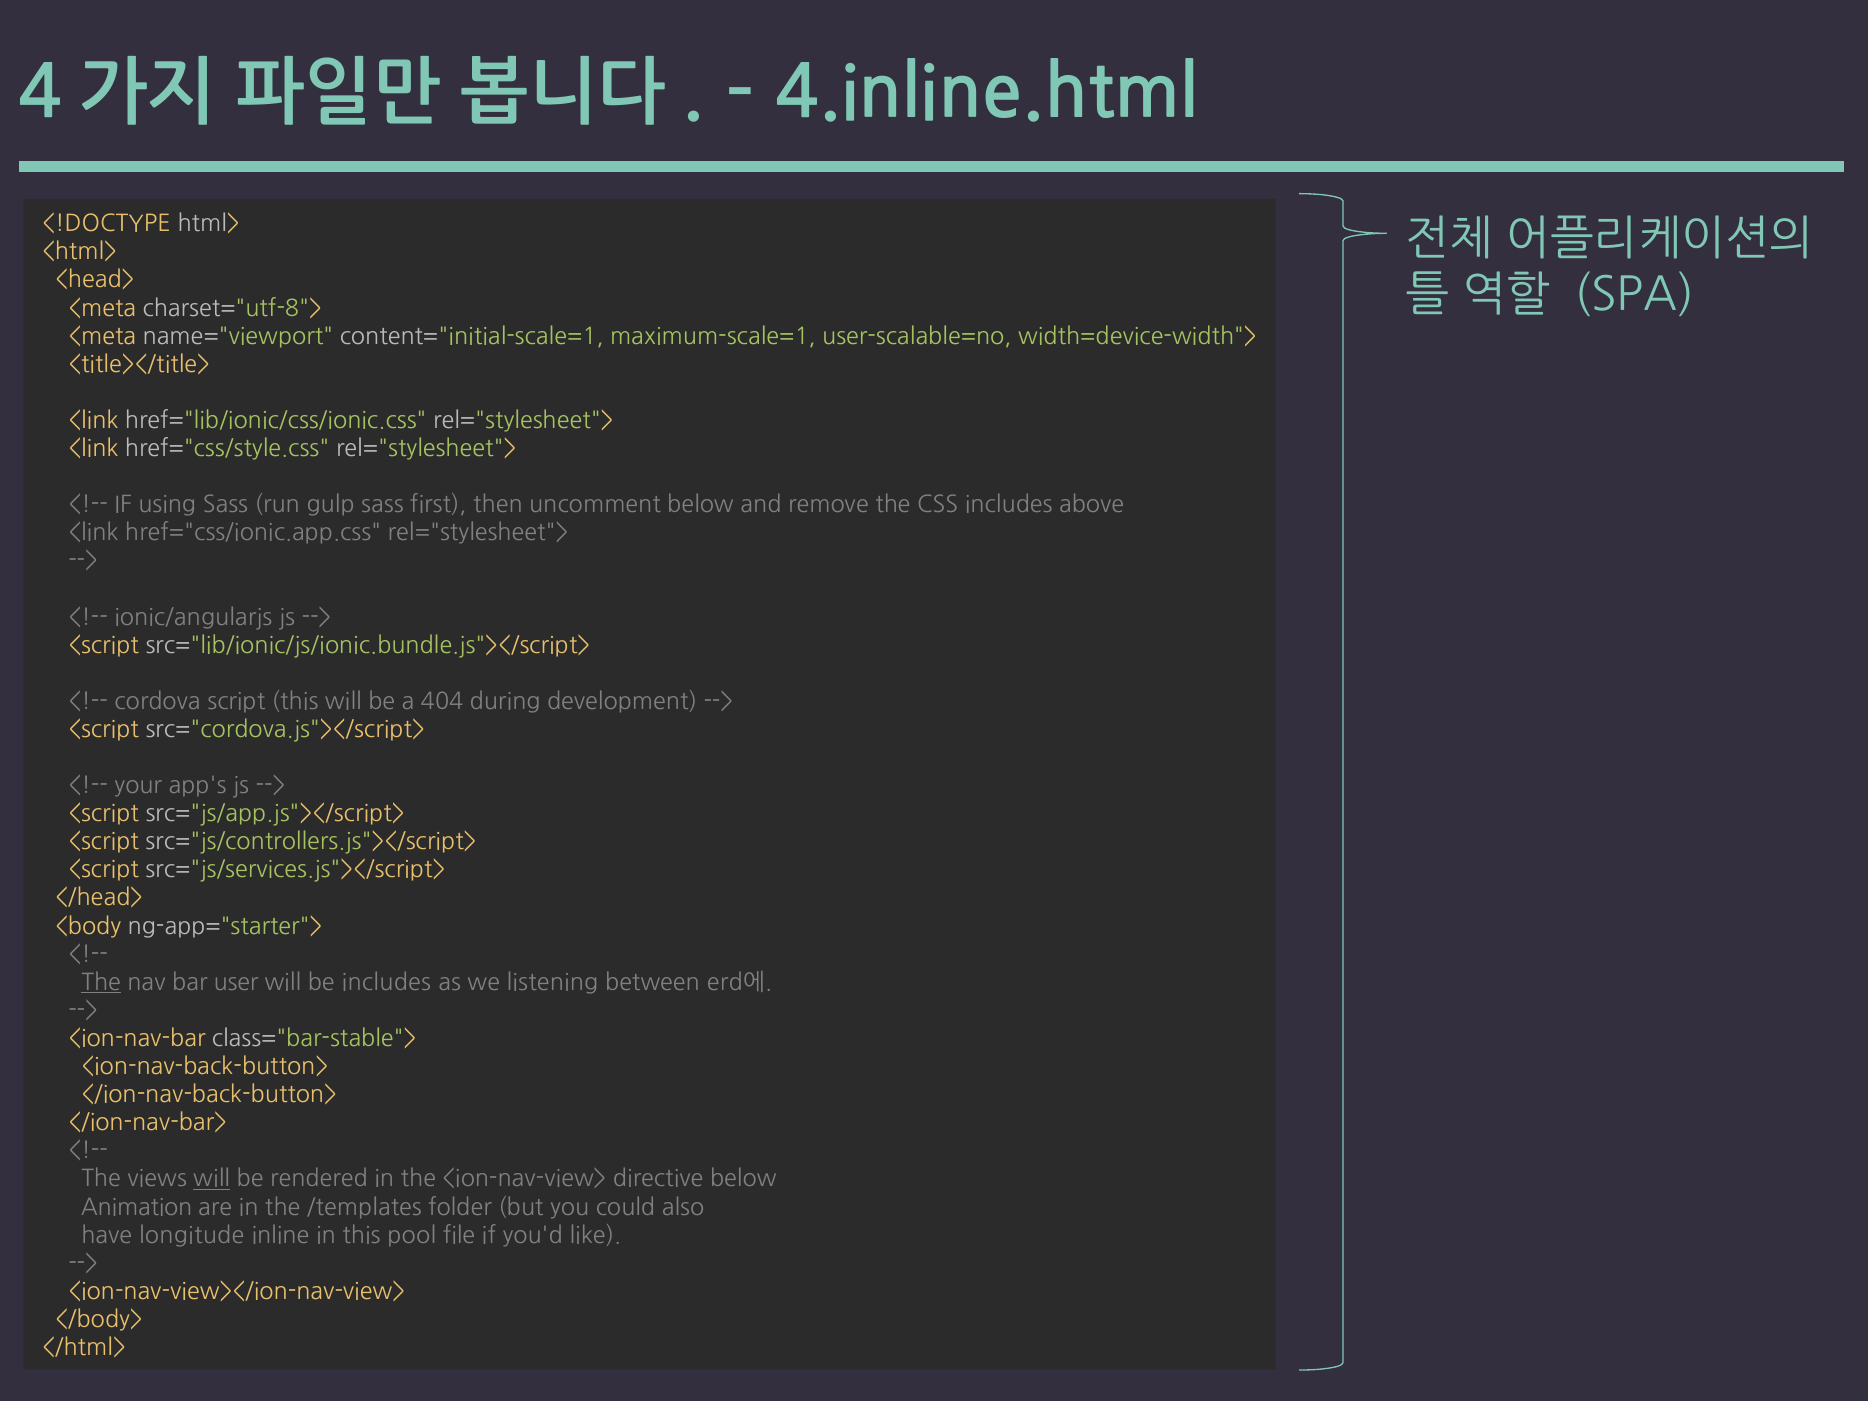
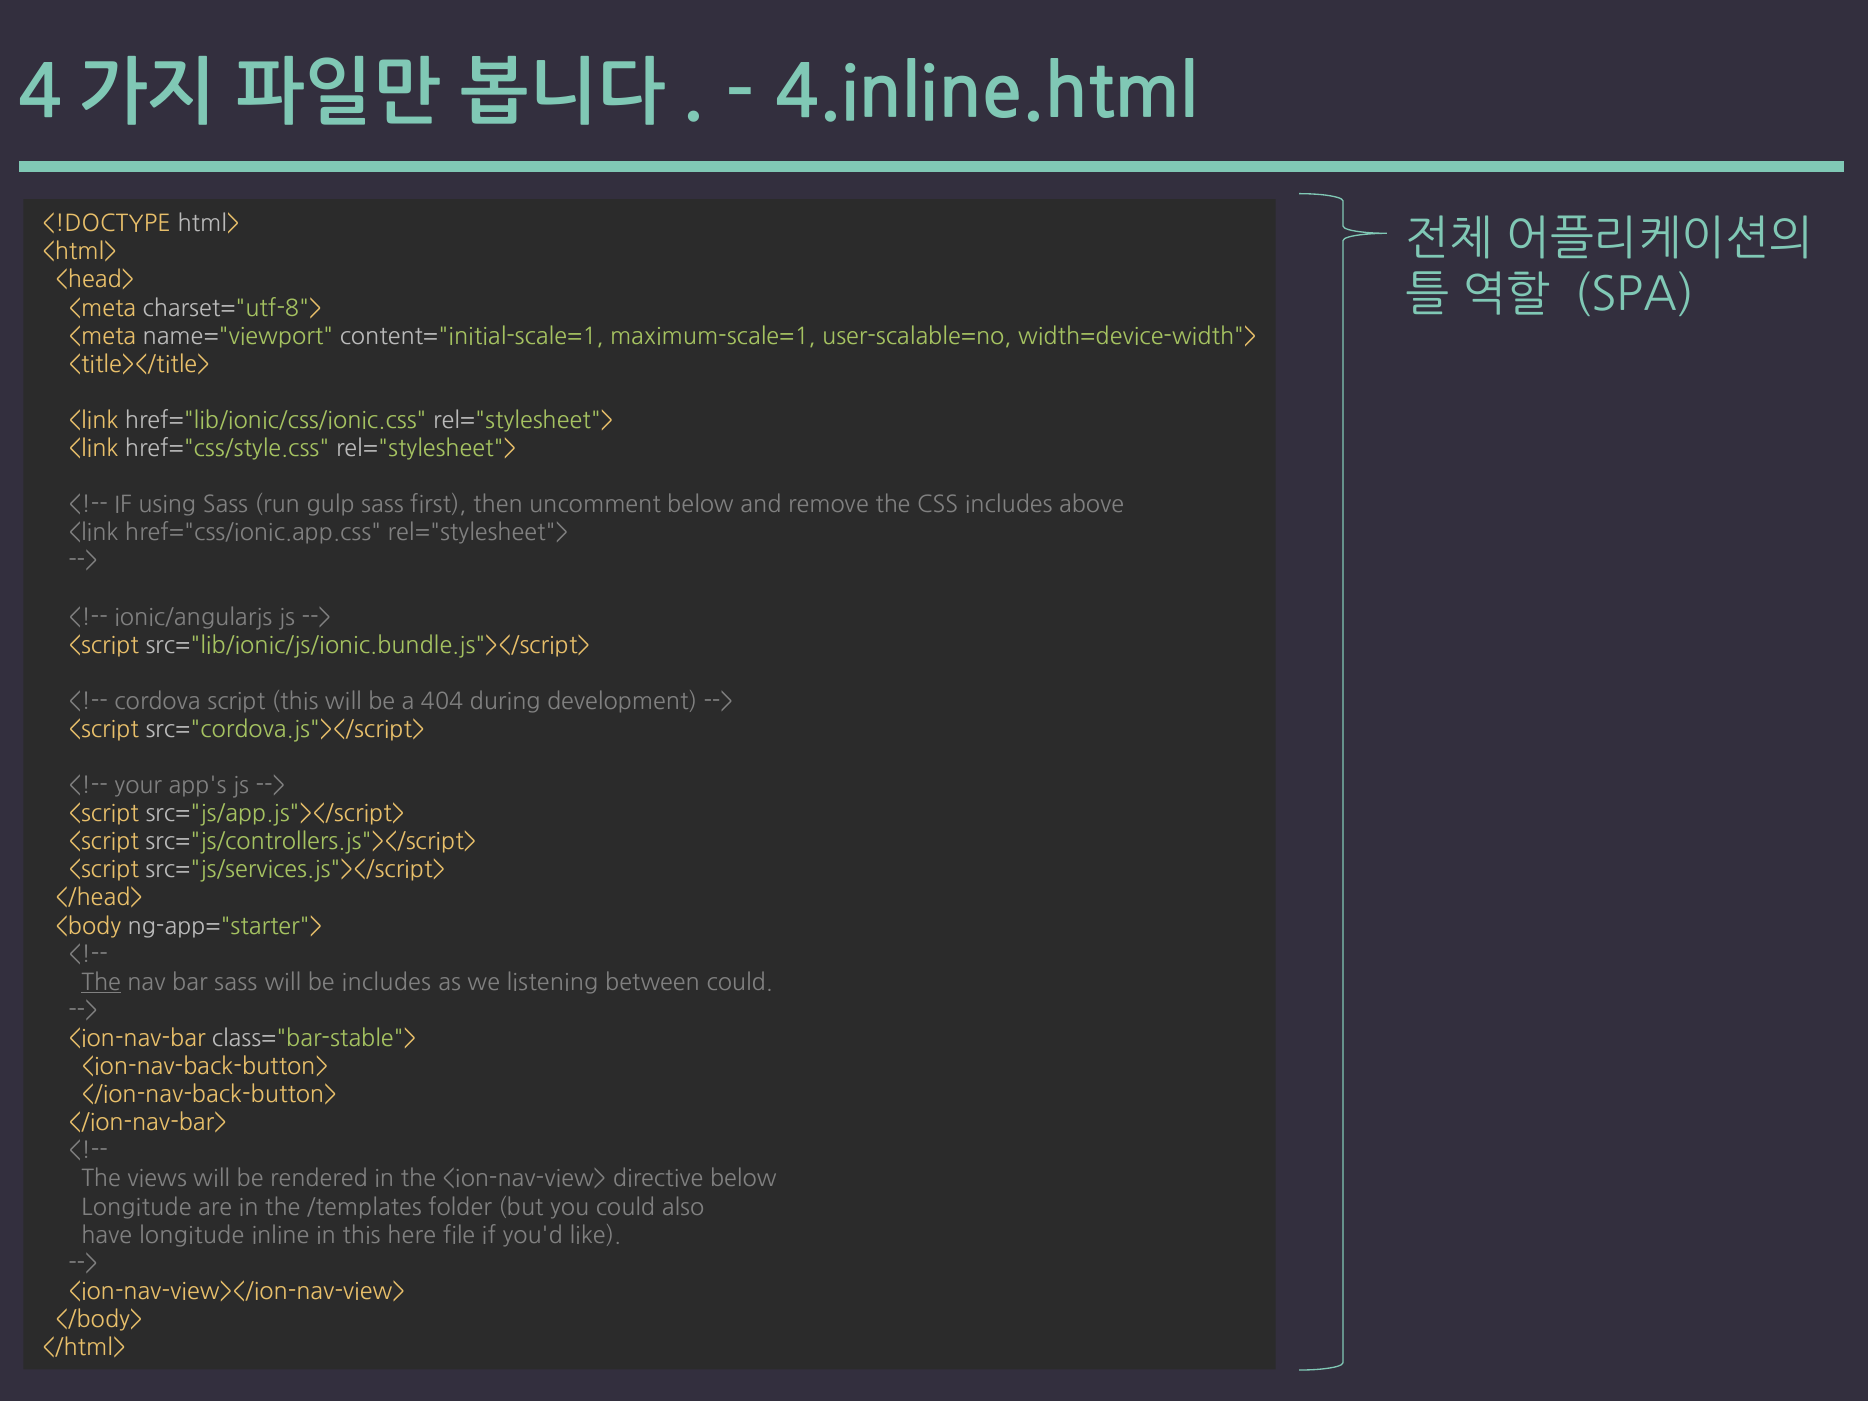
bar user: user -> sass (236, 983)
between erd에: erd에 -> could (740, 983)
will underline: present -> none (212, 1179)
Animation: Animation -> Longitude (136, 1207)
pool: pool -> here (412, 1235)
